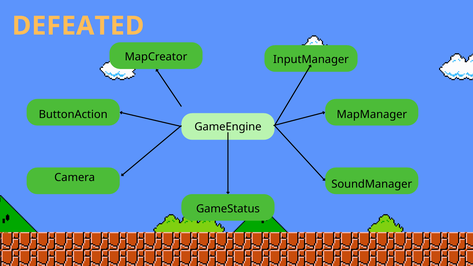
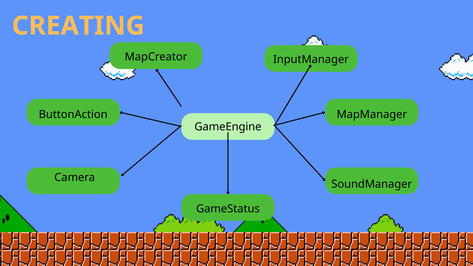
DEFEATED: DEFEATED -> CREATING (78, 26)
